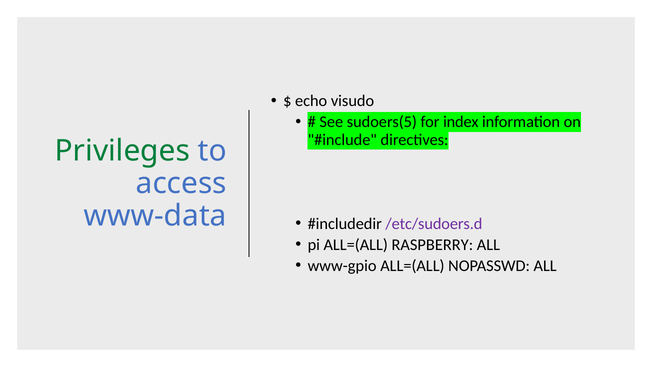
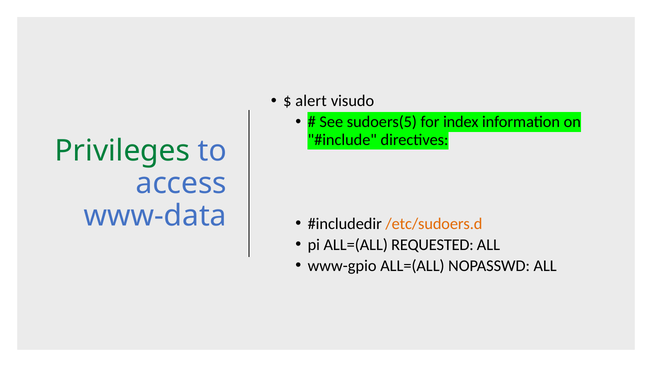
echo: echo -> alert (311, 101)
/etc/sudoers.d colour: purple -> orange (434, 224)
RASPBERRY: RASPBERRY -> REQUESTED (432, 245)
